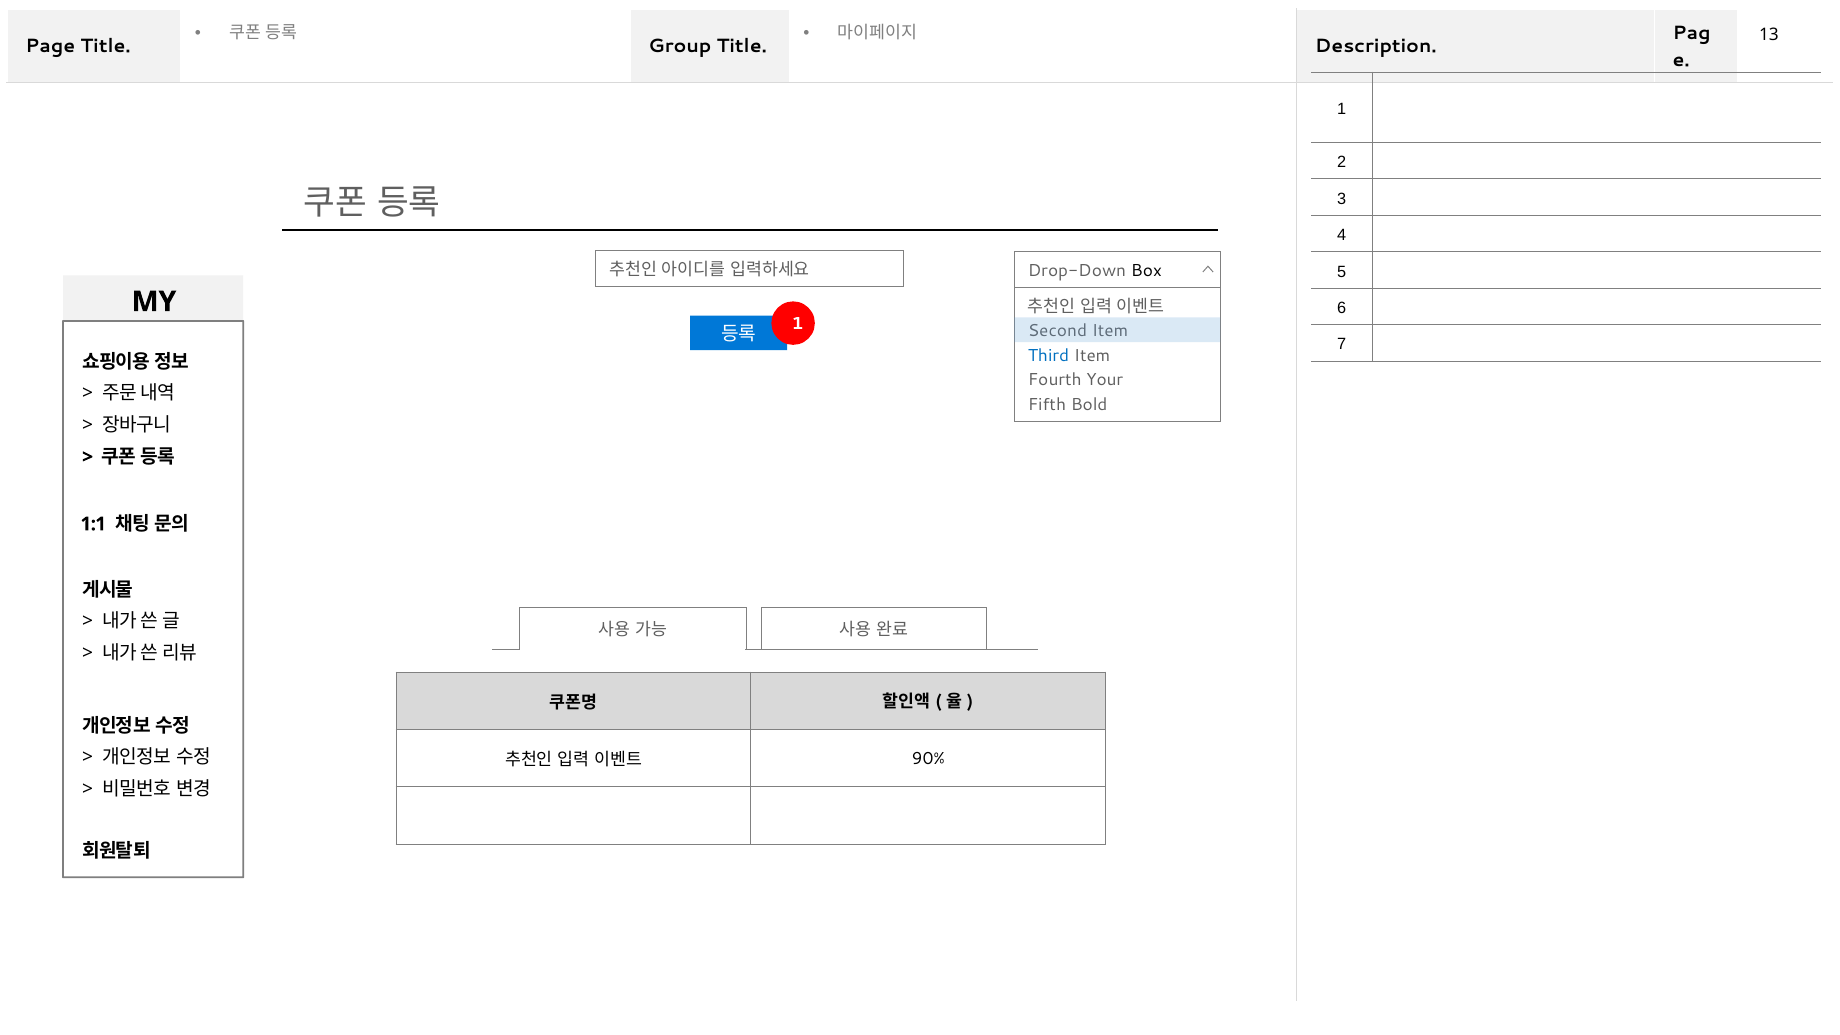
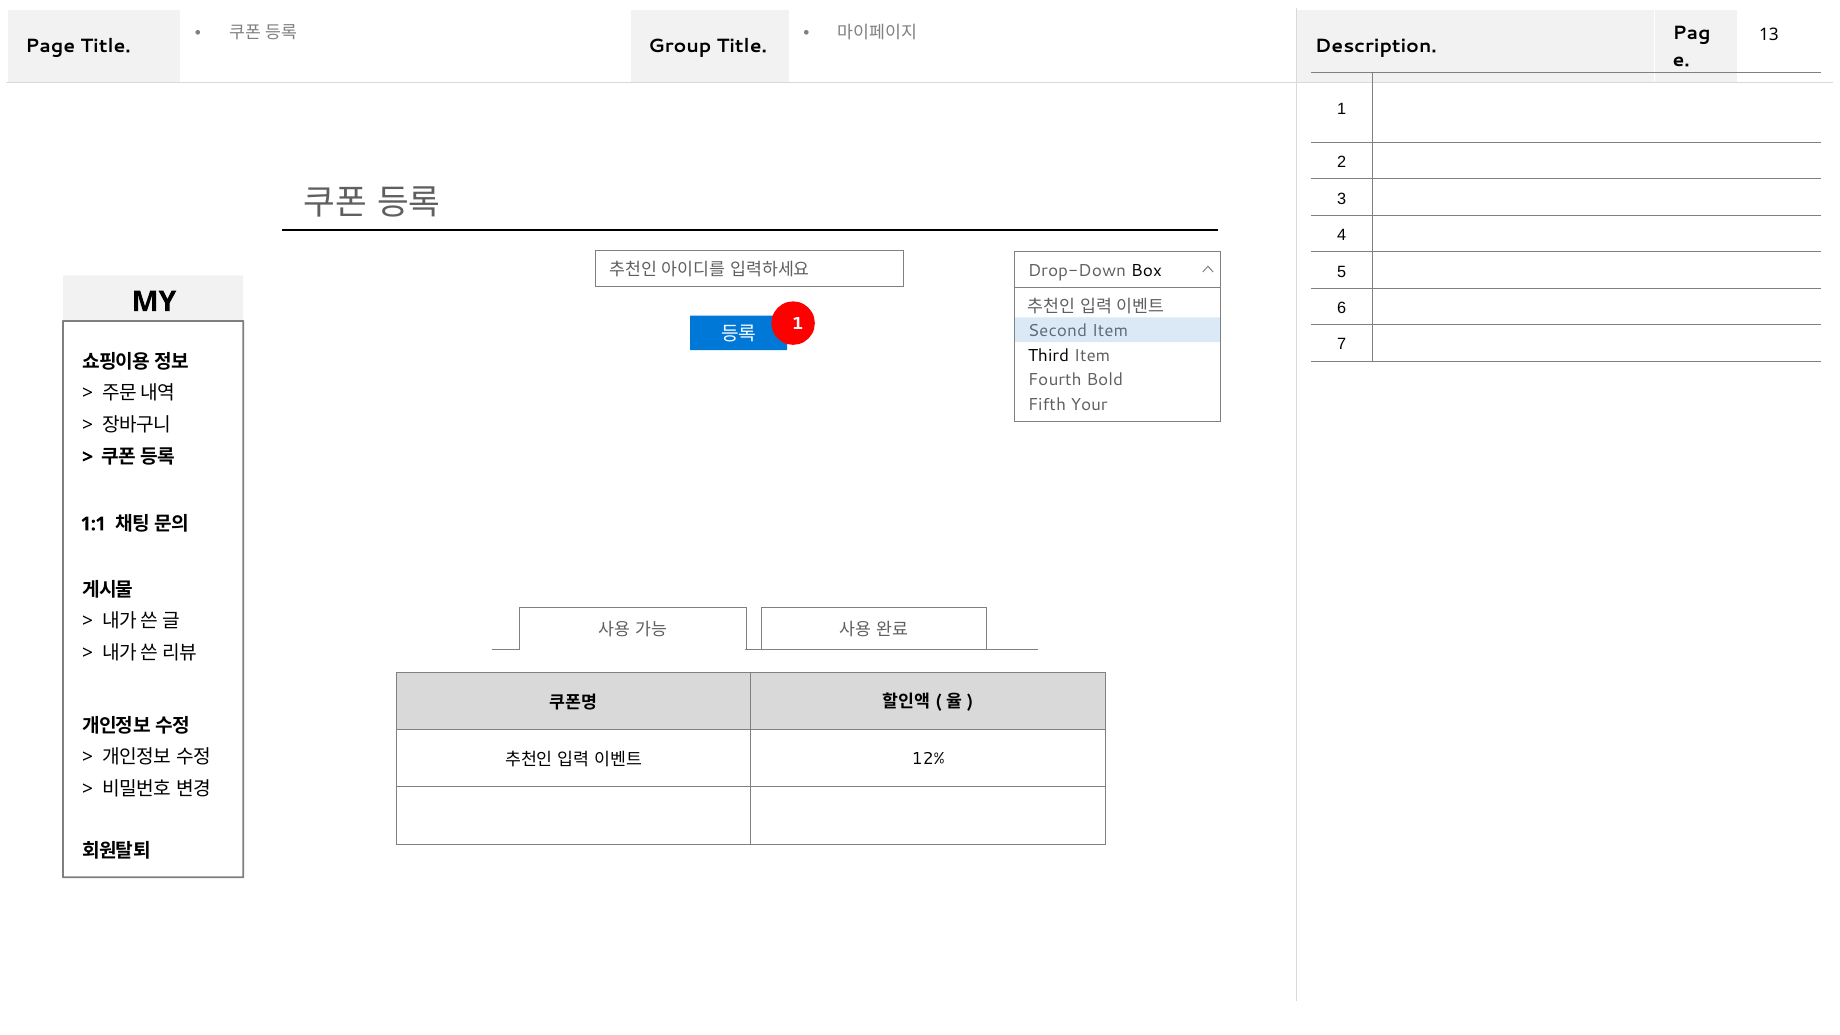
Third colour: blue -> black (1048, 356)
Fourth Your: Your -> Bold (1105, 380)
Fifth Bold: Bold -> Your (1089, 405)
90%: 90% -> 12% (928, 759)
